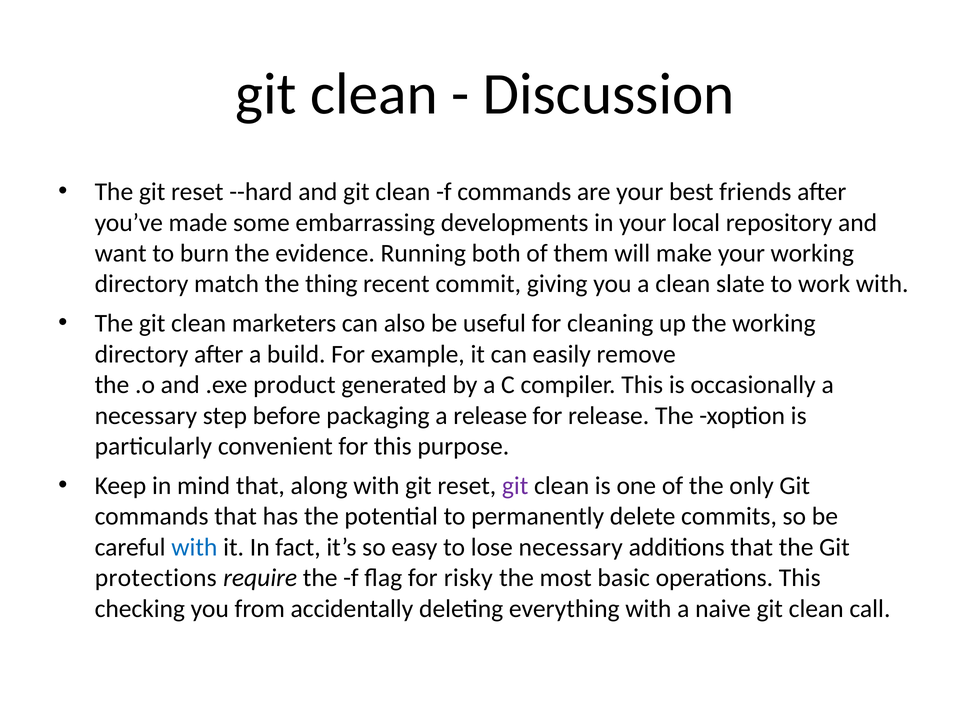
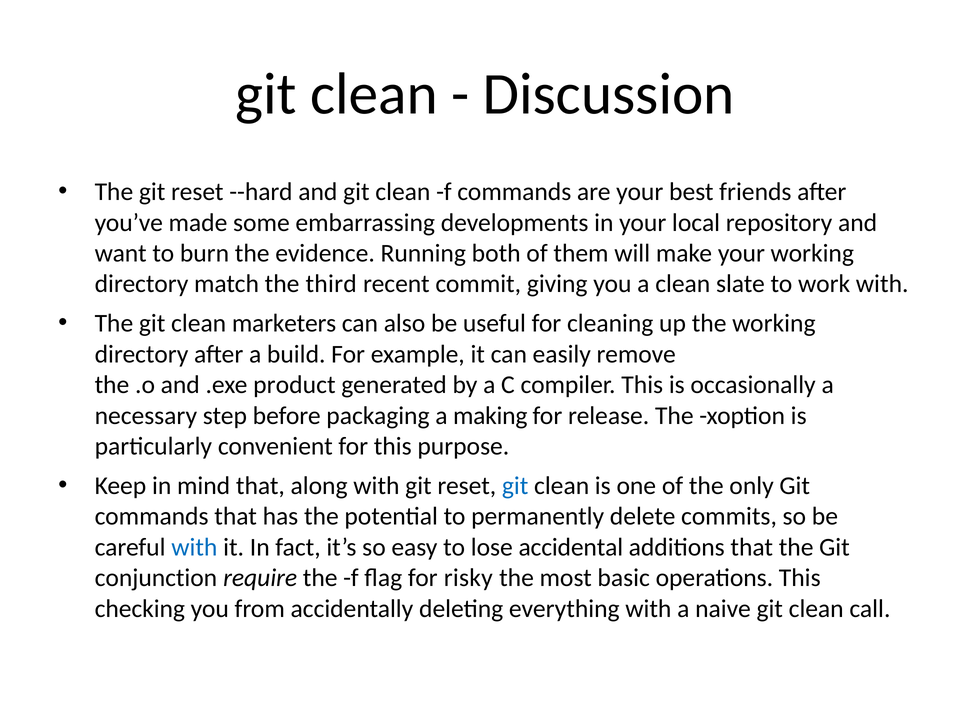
thing: thing -> third (331, 284)
a release: release -> making (490, 416)
git colour: purple -> blue (515, 486)
lose necessary: necessary -> accidental (571, 547)
protections: protections -> conjunction (156, 578)
